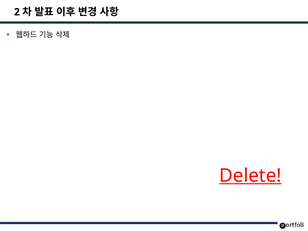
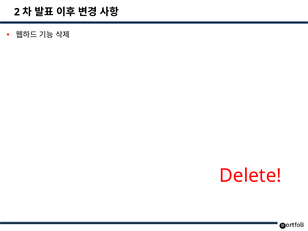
Delete underline: present -> none (250, 176)
